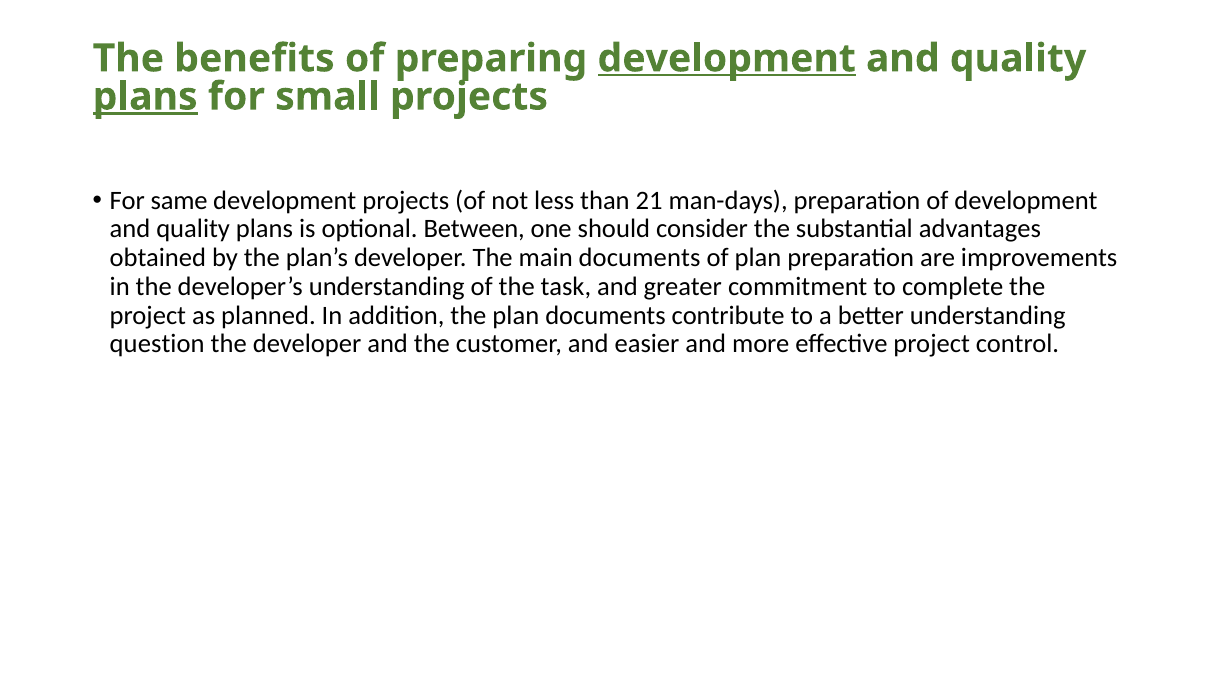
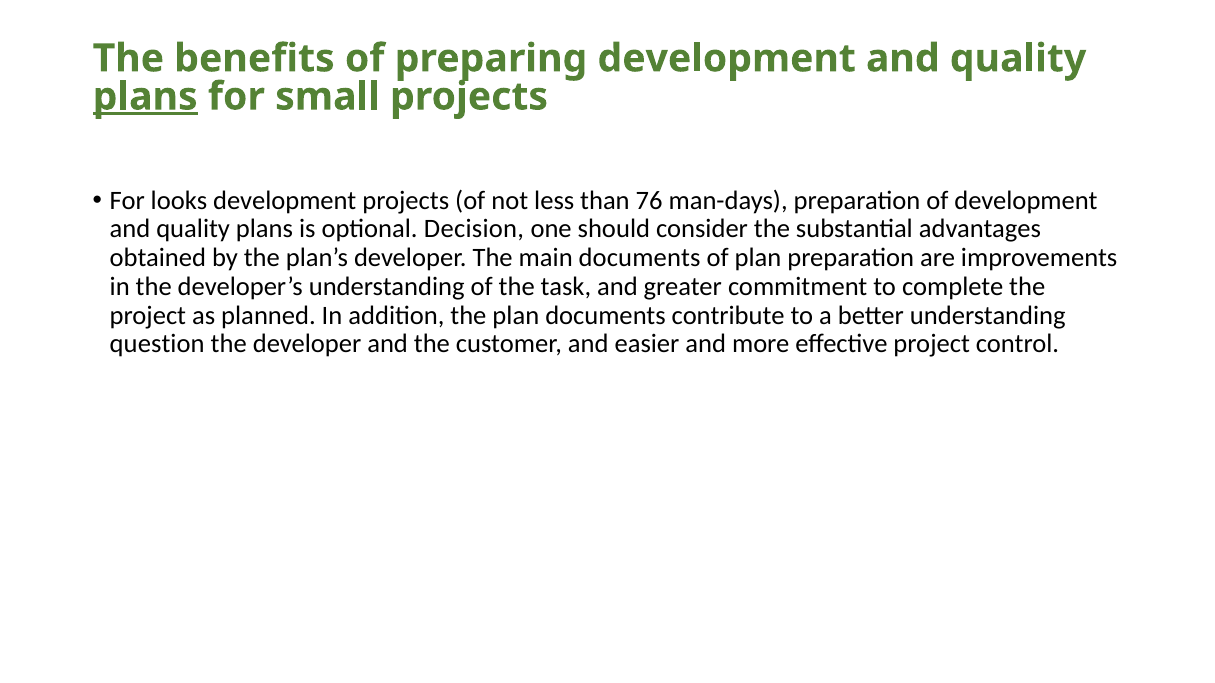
development underline: present -> none (727, 58)
same: same -> looks (179, 201)
21: 21 -> 76 (649, 201)
Between: Between -> Decision (474, 229)
